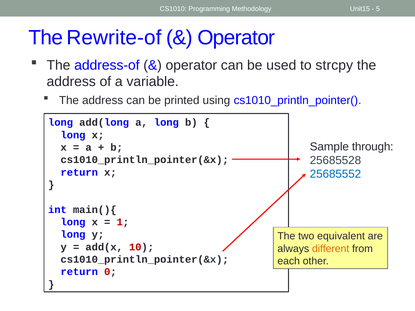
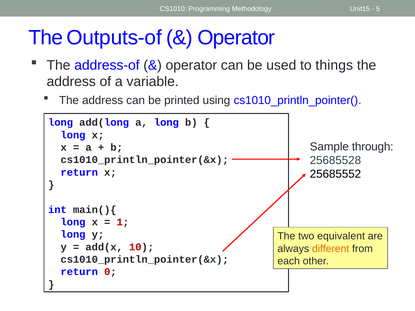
Rewrite-of: Rewrite-of -> Outputs-of (114, 38)
strcpy: strcpy -> things (334, 65)
25685552 colour: blue -> black (335, 174)
